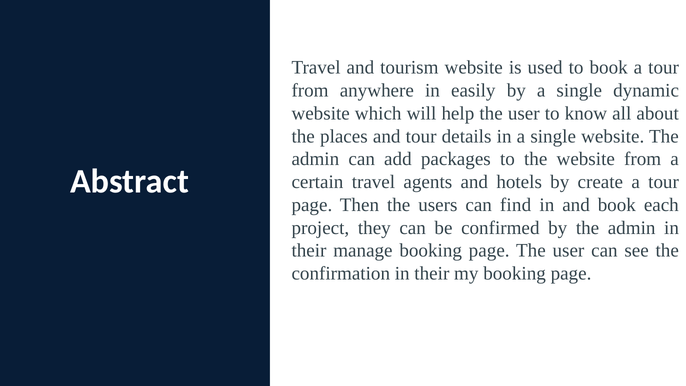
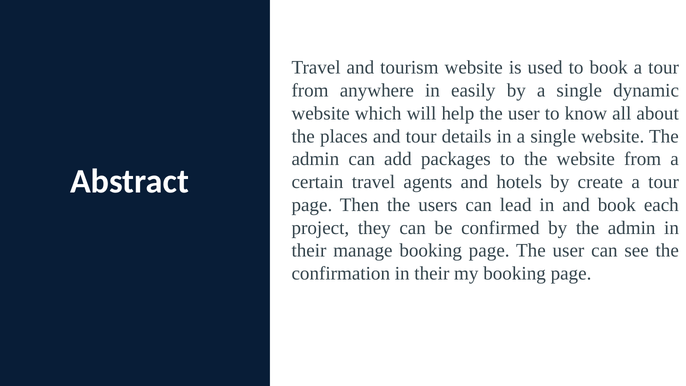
find: find -> lead (516, 205)
